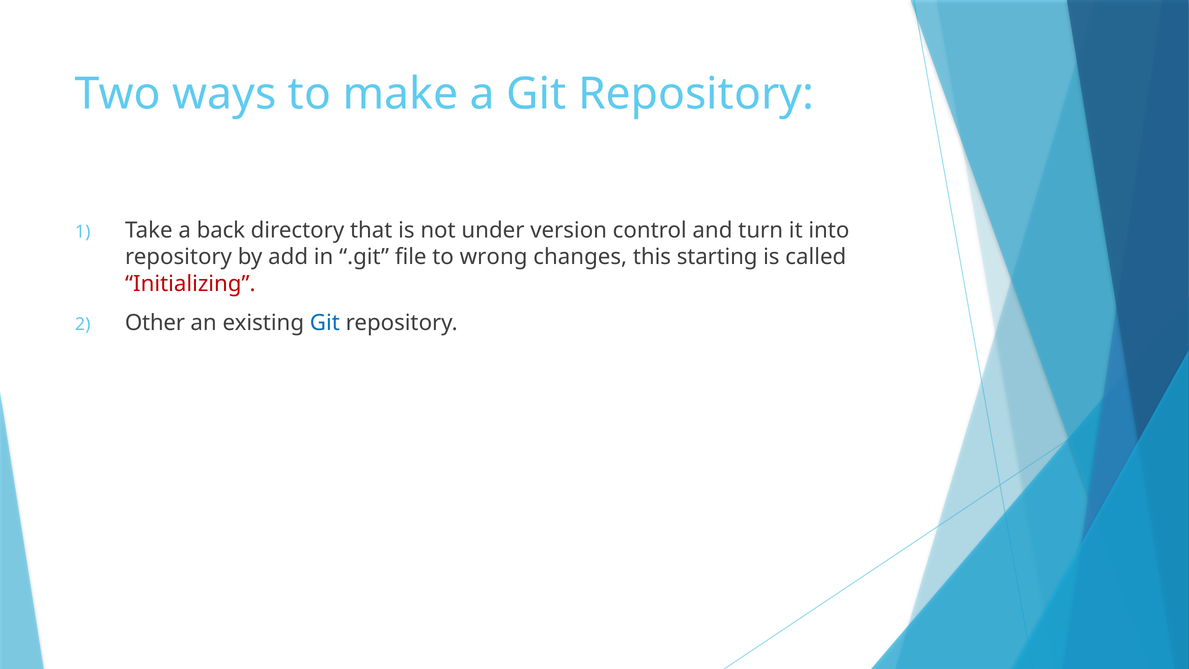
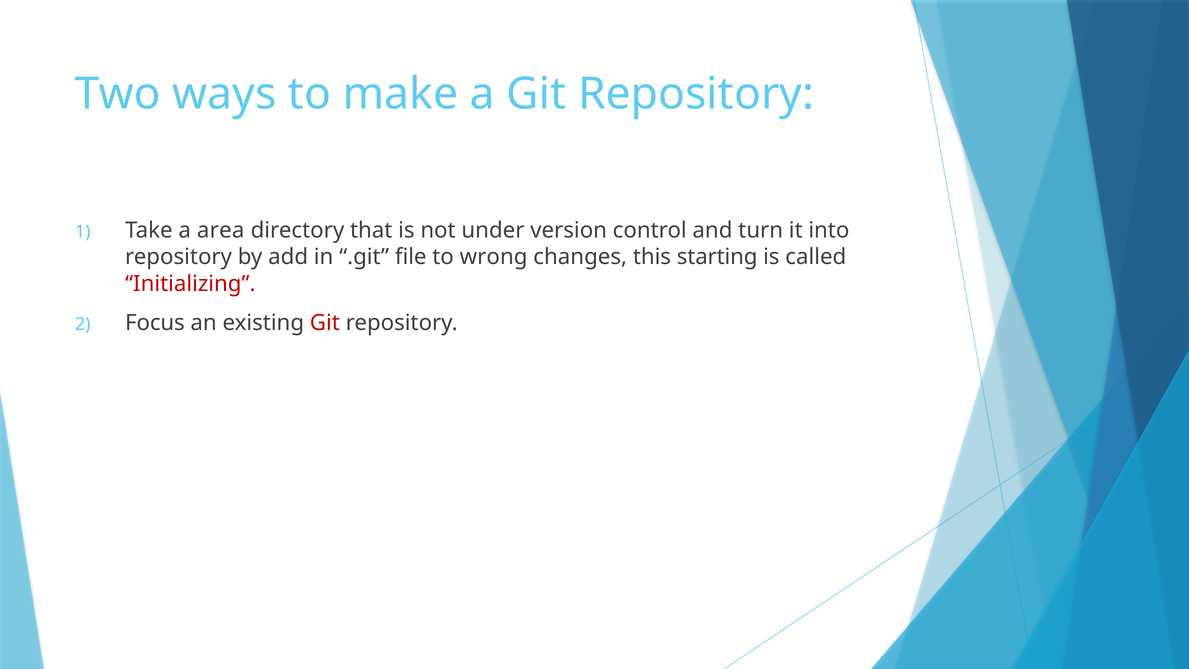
back: back -> area (221, 230)
Other: Other -> Focus (155, 323)
Git colour: blue -> red (325, 323)
